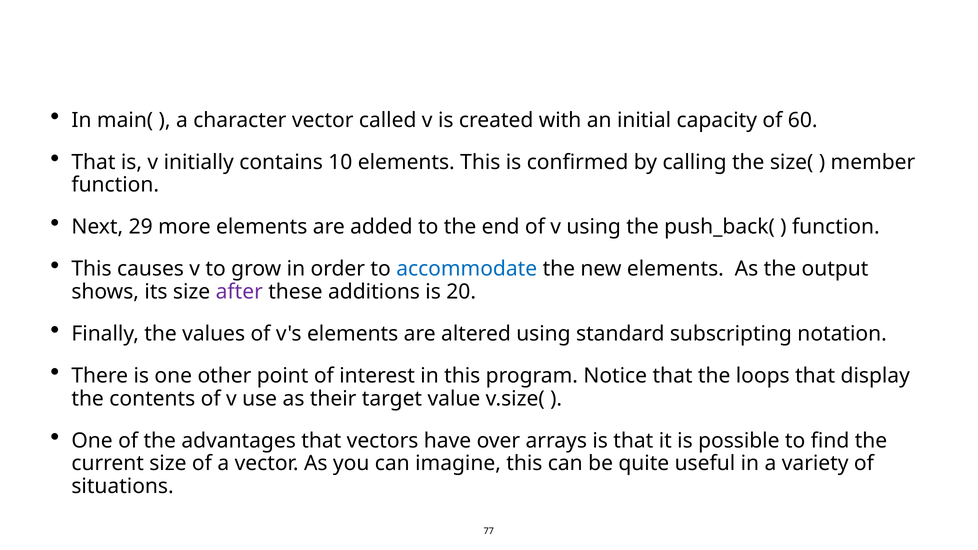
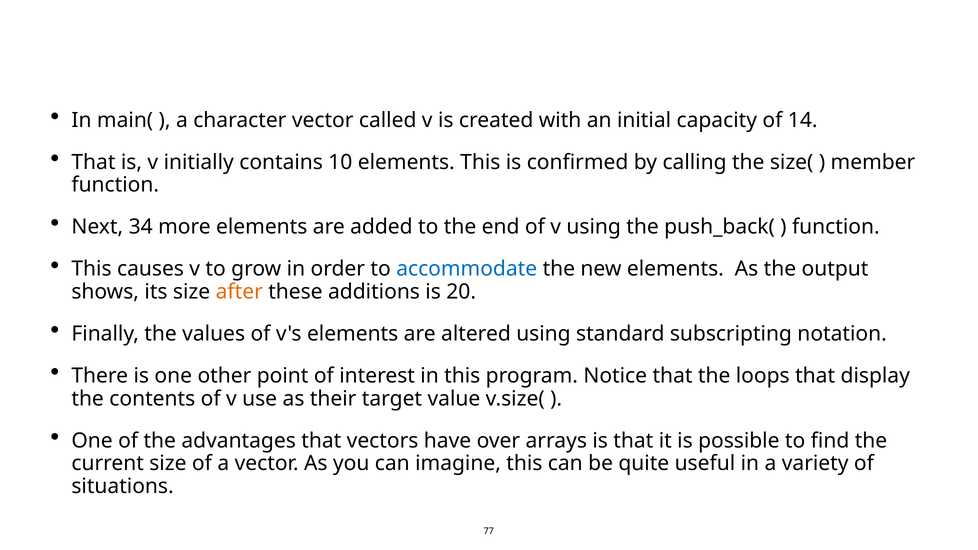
60: 60 -> 14 (803, 120)
29: 29 -> 34 (141, 227)
after colour: purple -> orange (239, 292)
